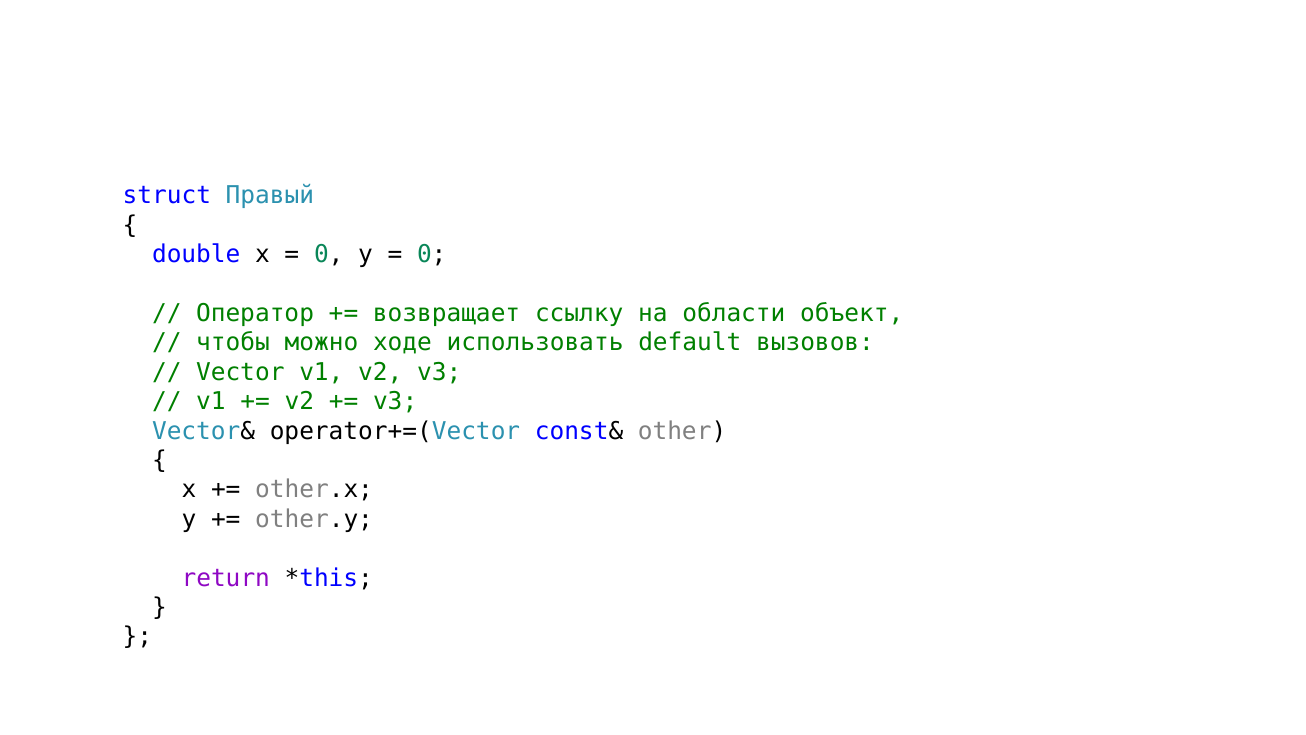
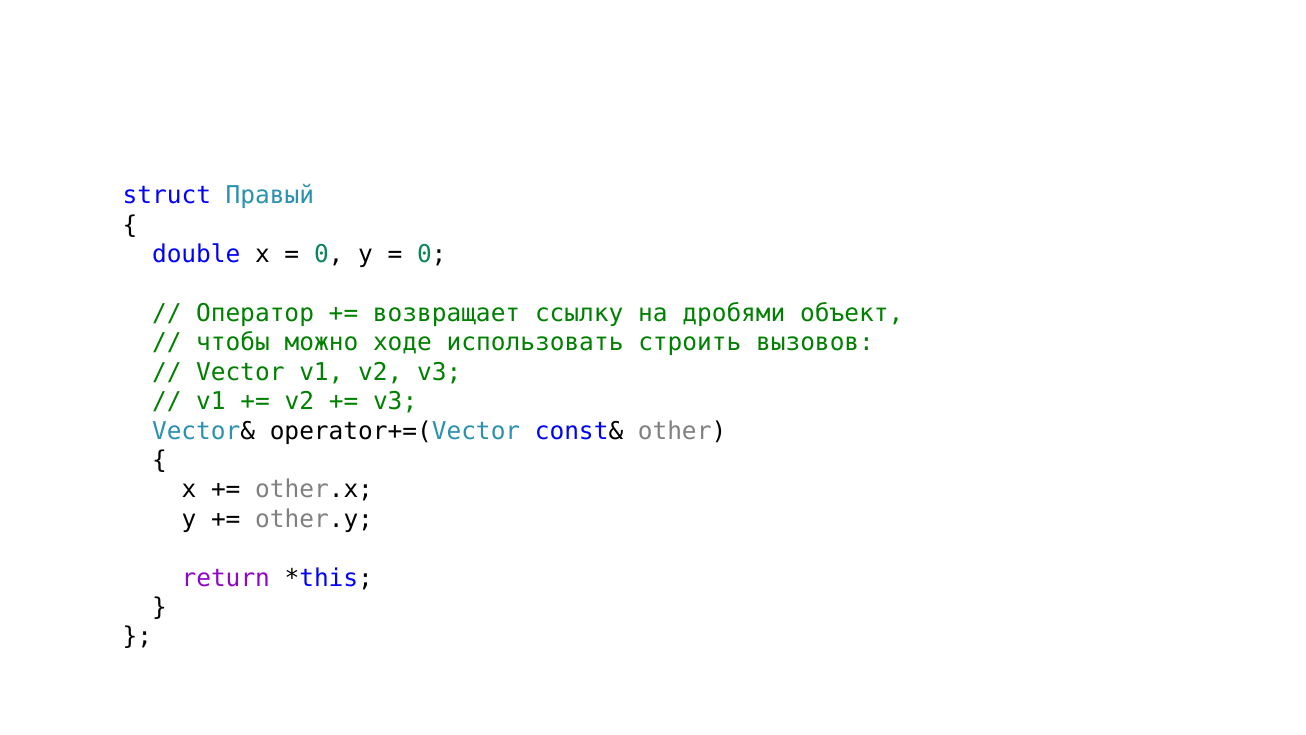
области: области -> дробями (734, 313)
default: default -> строить (690, 343)
